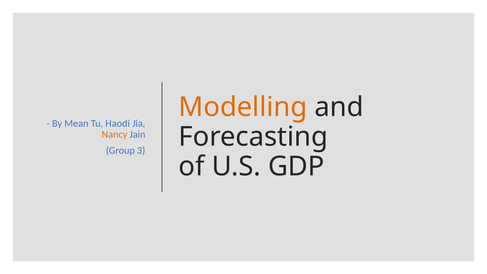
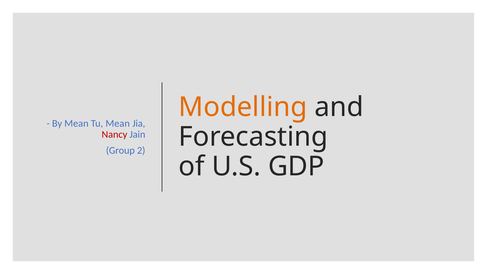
Tu Haodi: Haodi -> Mean (118, 123)
Nancy colour: orange -> red (114, 134)
3: 3 -> 2 (141, 150)
